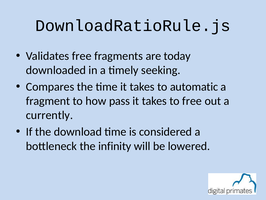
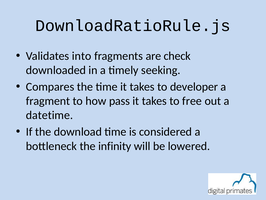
Validates free: free -> into (82, 56)
today: today -> check (177, 56)
automatic: automatic -> developer (194, 87)
currently: currently -> datetime (49, 115)
